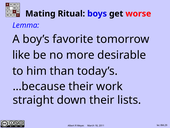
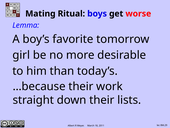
like: like -> girl (21, 55)
